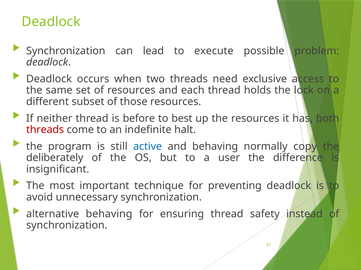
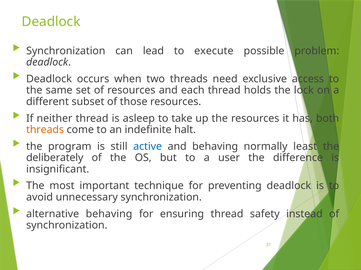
before: before -> asleep (139, 119)
best: best -> take (182, 119)
threads colour: red -> orange (45, 130)
copy: copy -> least (305, 147)
